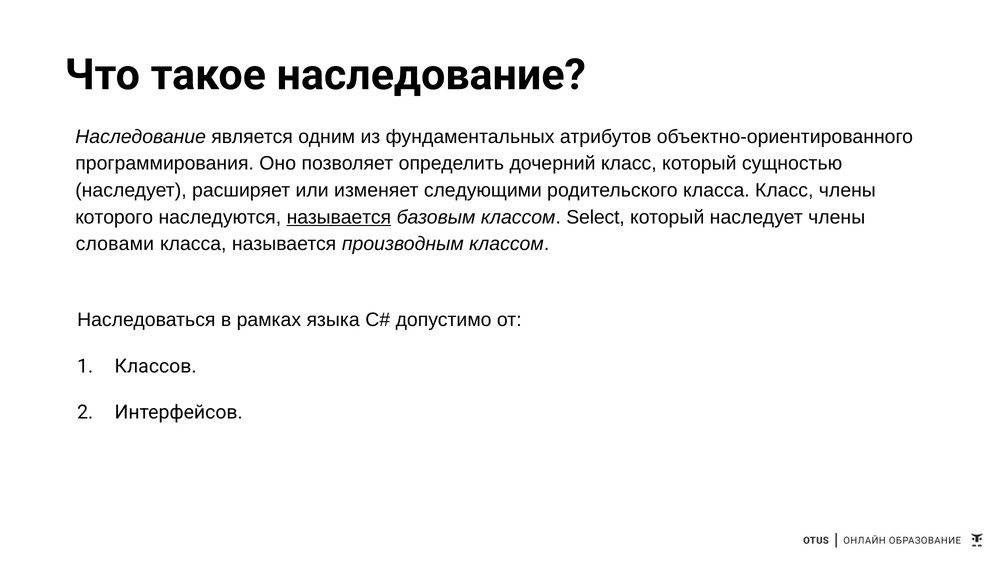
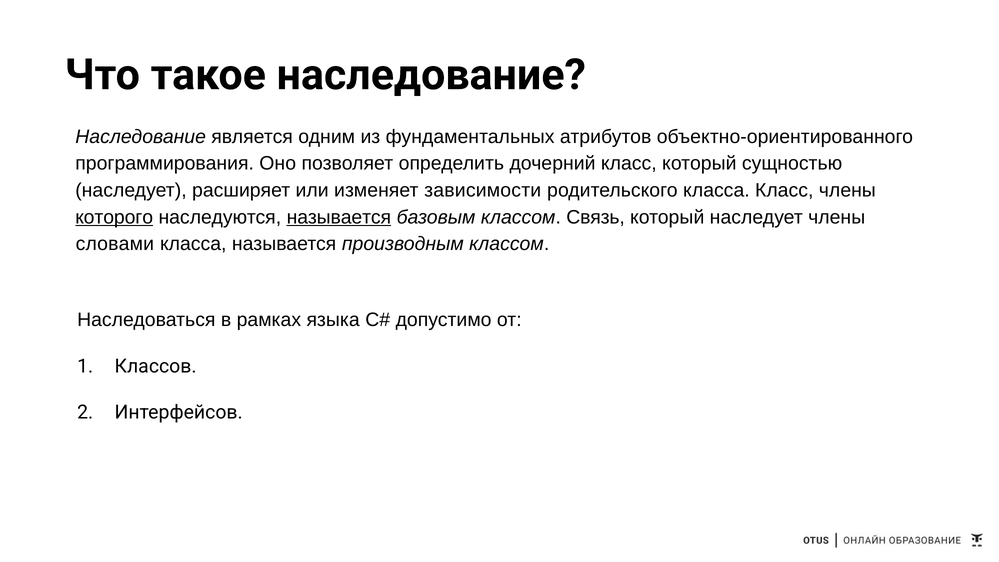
следующими: следующими -> зависимости (483, 190)
которого underline: none -> present (114, 217)
Select: Select -> Связь (596, 217)
